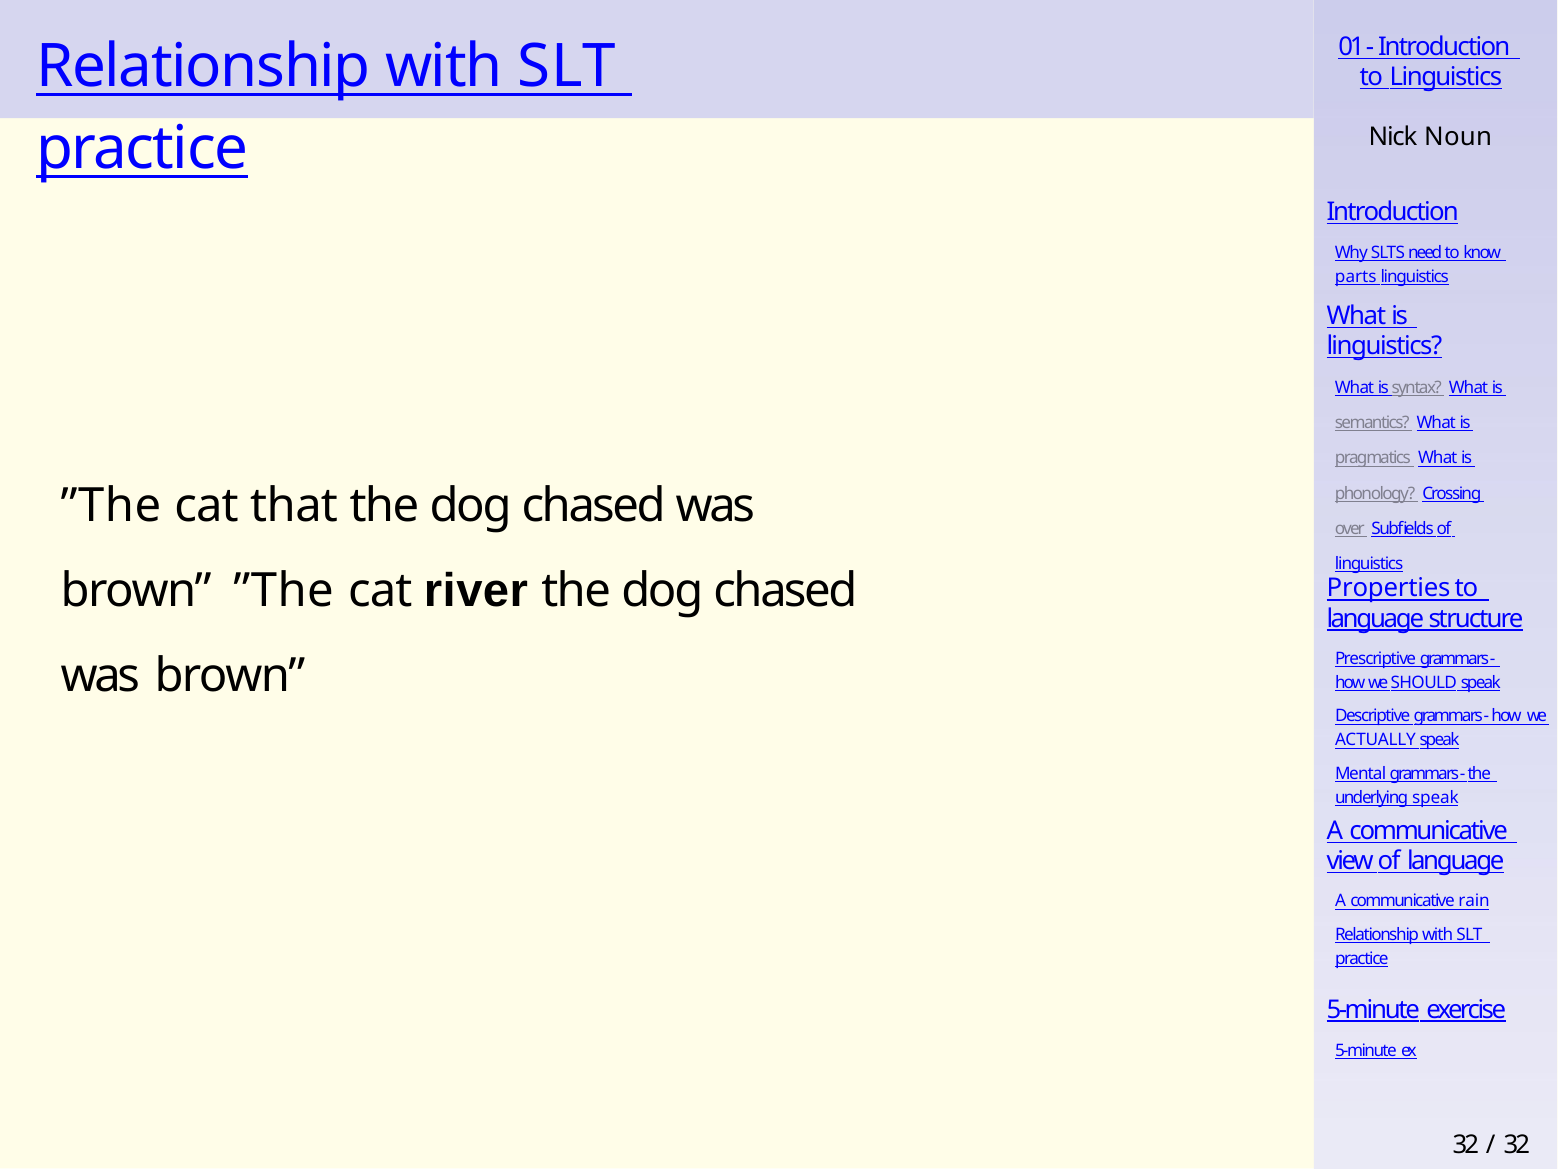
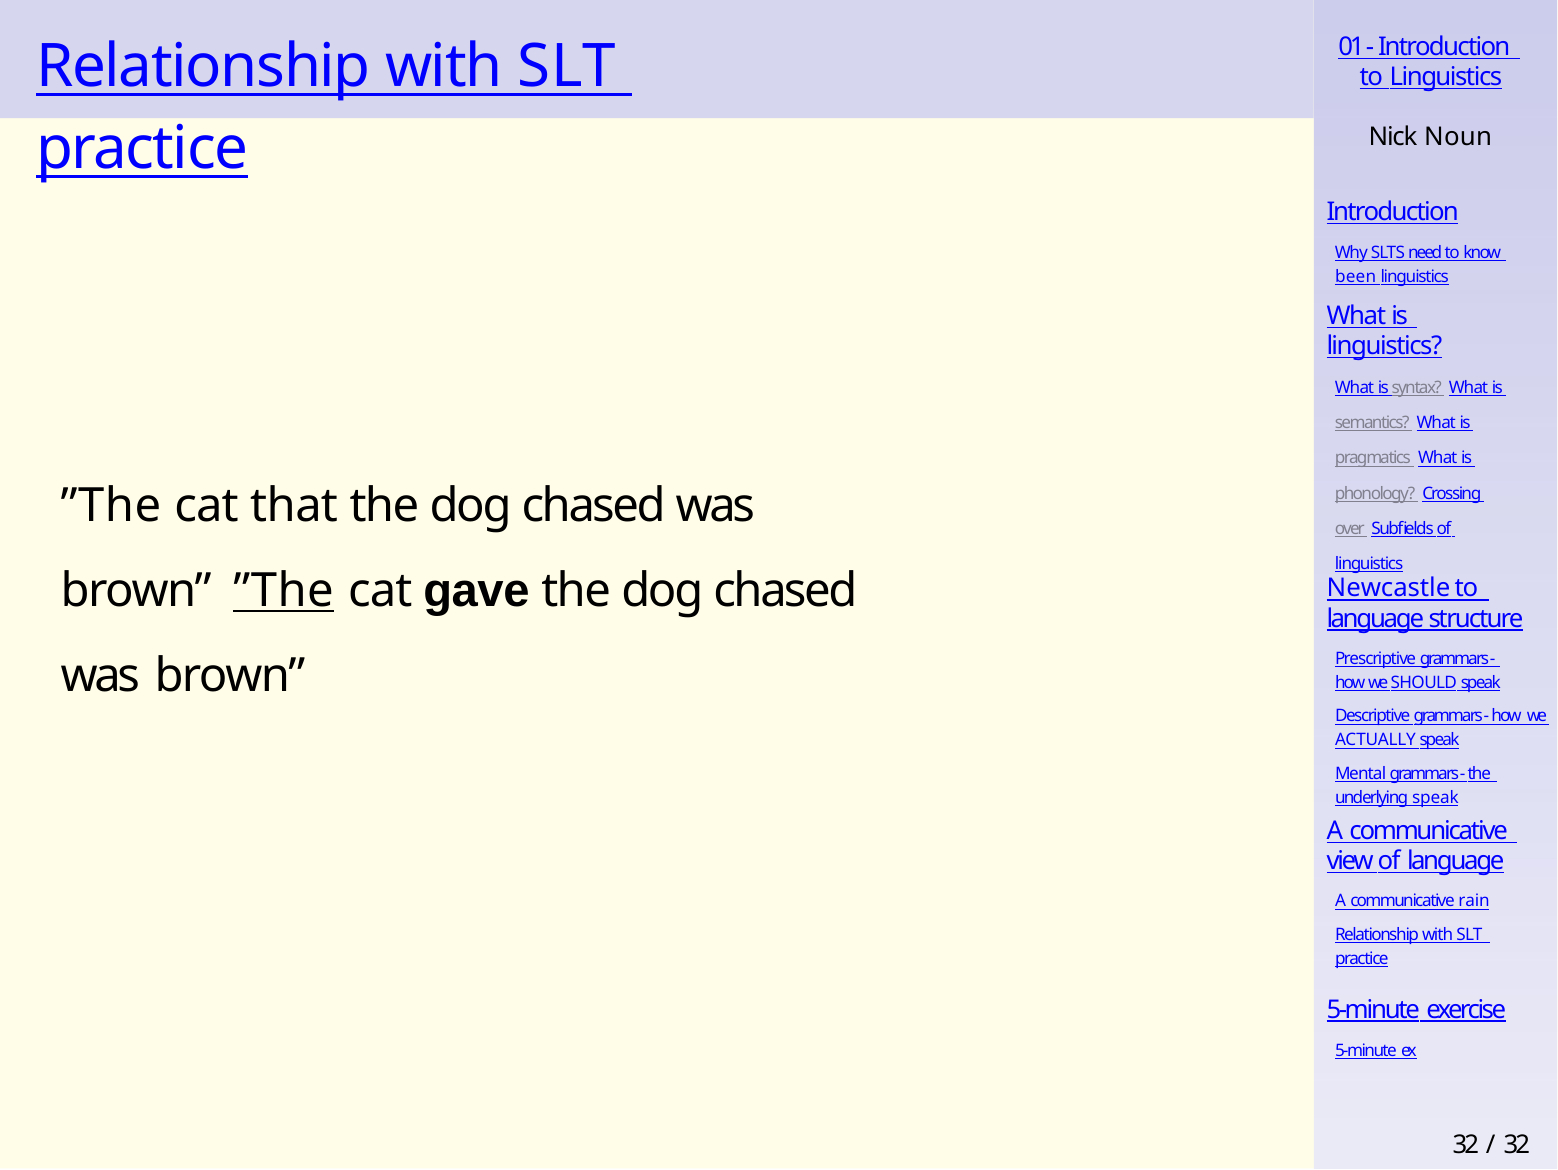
parts: parts -> been (1356, 277)
”The underline: none -> present (284, 590)
river: river -> gave (476, 590)
Properties: Properties -> Newcastle (1389, 588)
